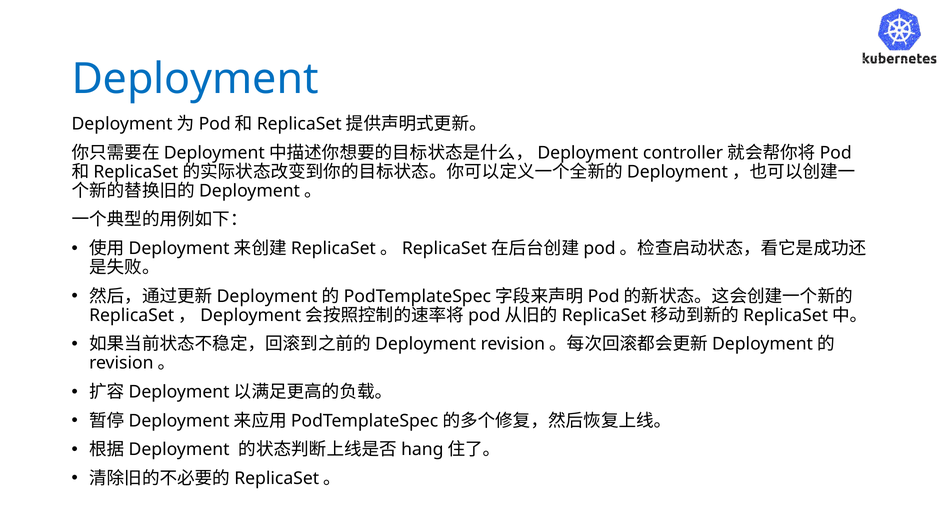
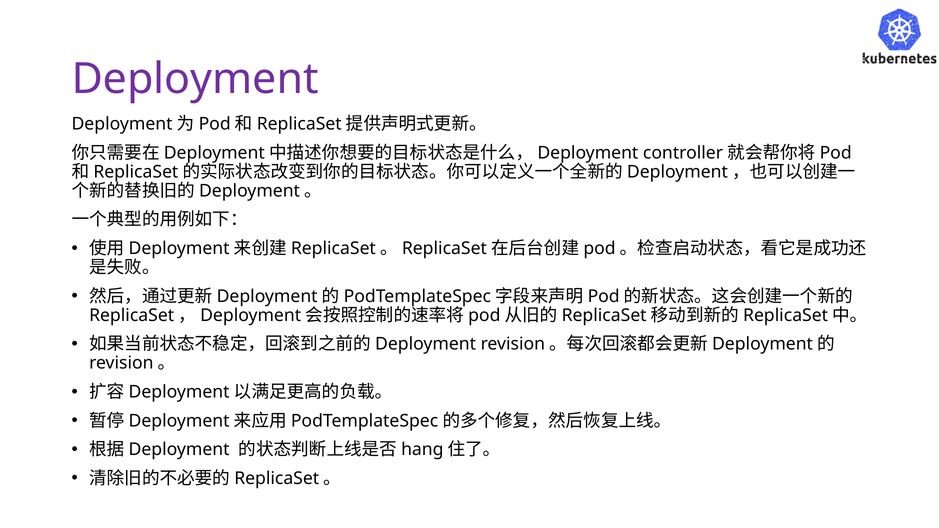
Deployment colour: blue -> purple (195, 79)
